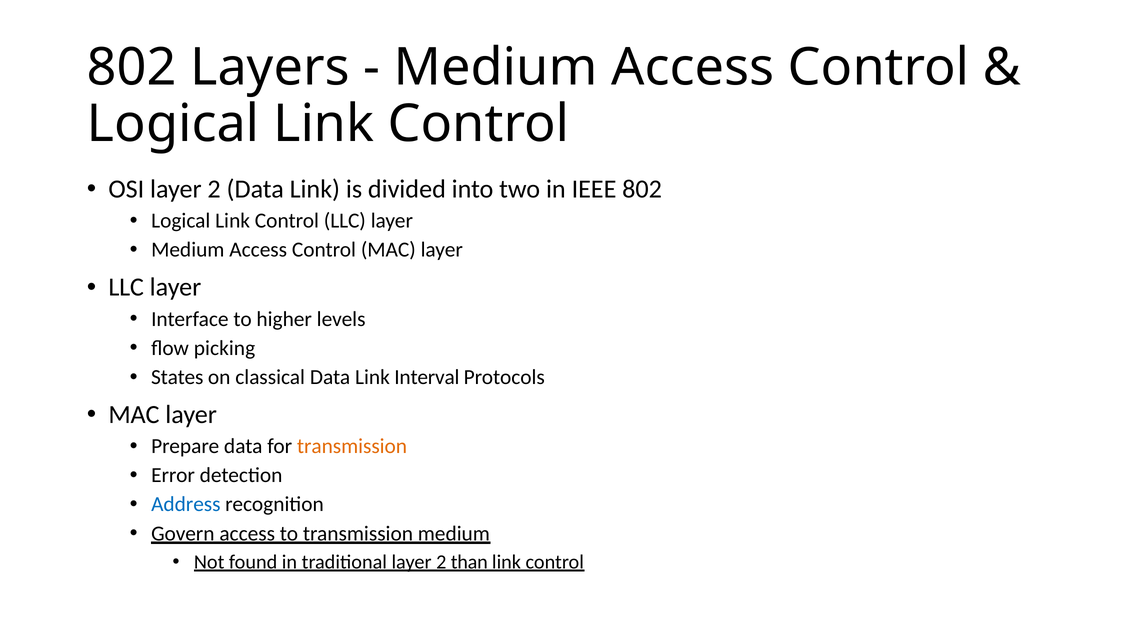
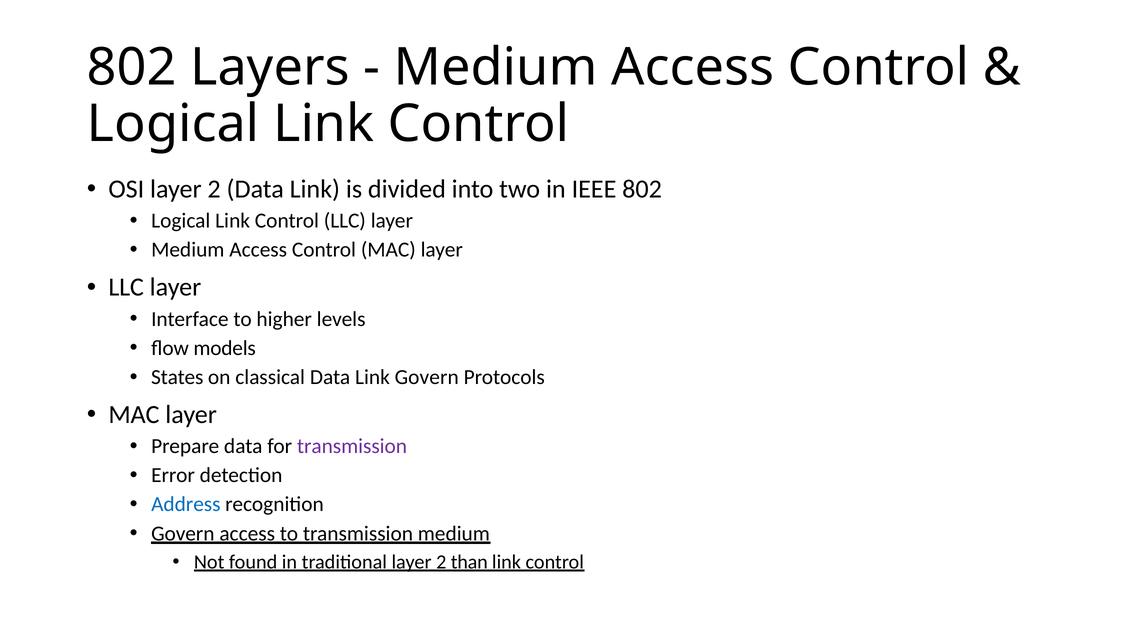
picking: picking -> models (225, 348)
Link Interval: Interval -> Govern (427, 377)
transmission colour: orange -> purple (352, 446)
